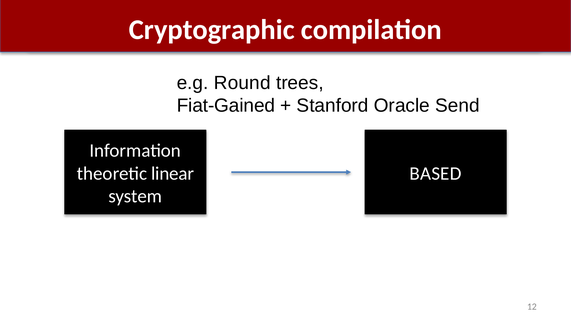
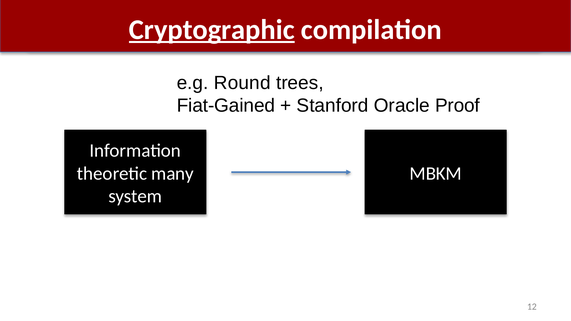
Cryptographic underline: none -> present (212, 30)
Send: Send -> Proof (457, 106)
linear: linear -> many (173, 174)
BASED: BASED -> MBKM (436, 174)
